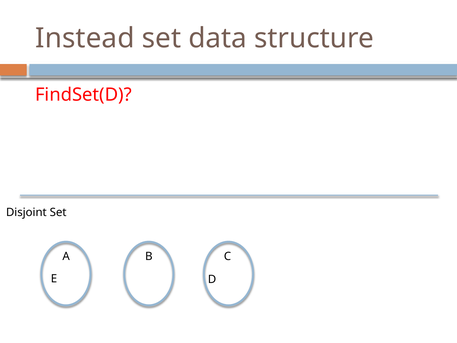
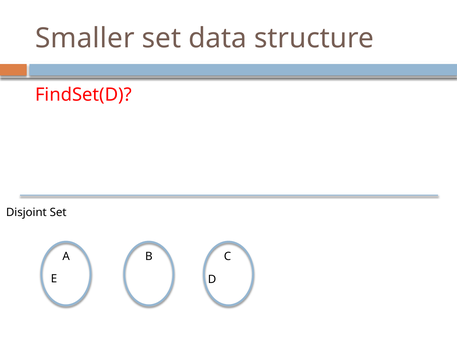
Instead: Instead -> Smaller (85, 38)
